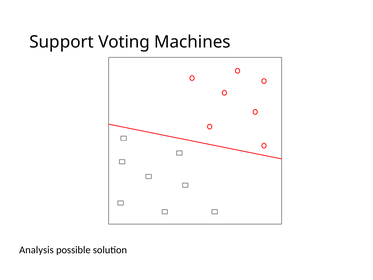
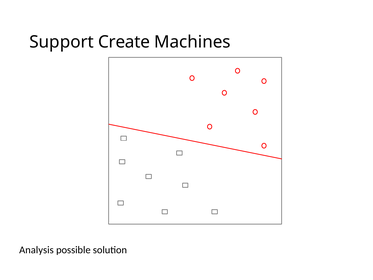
Voting: Voting -> Create (124, 42)
